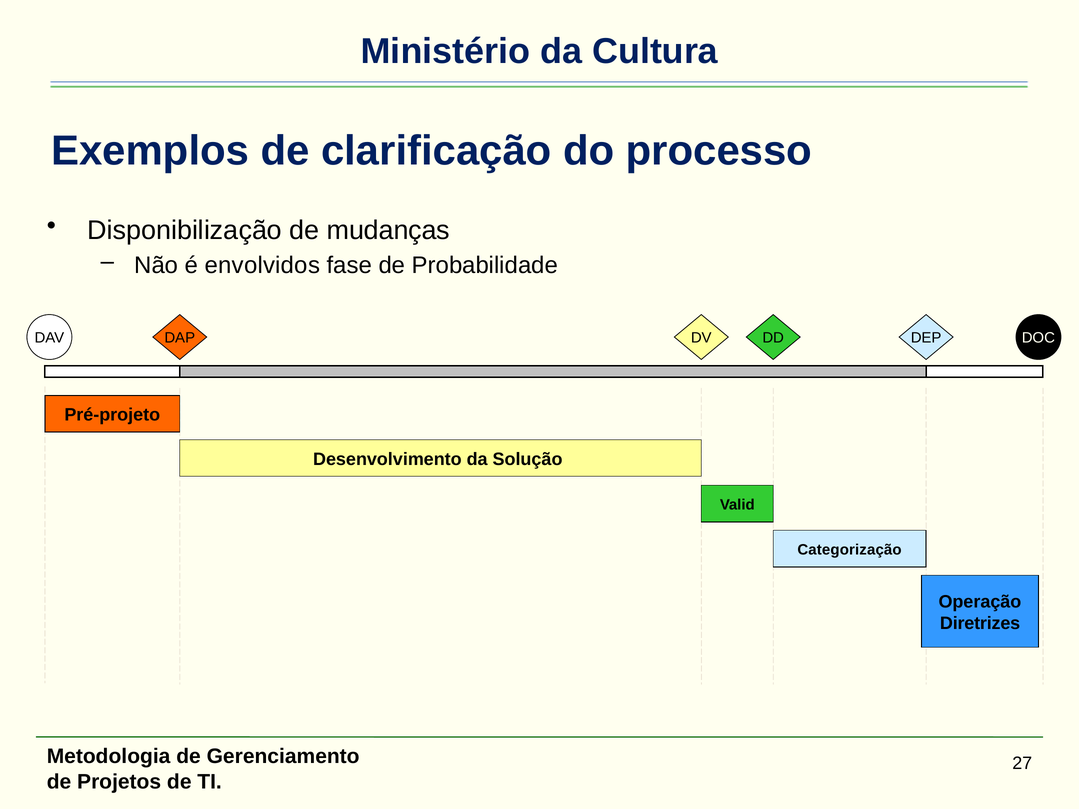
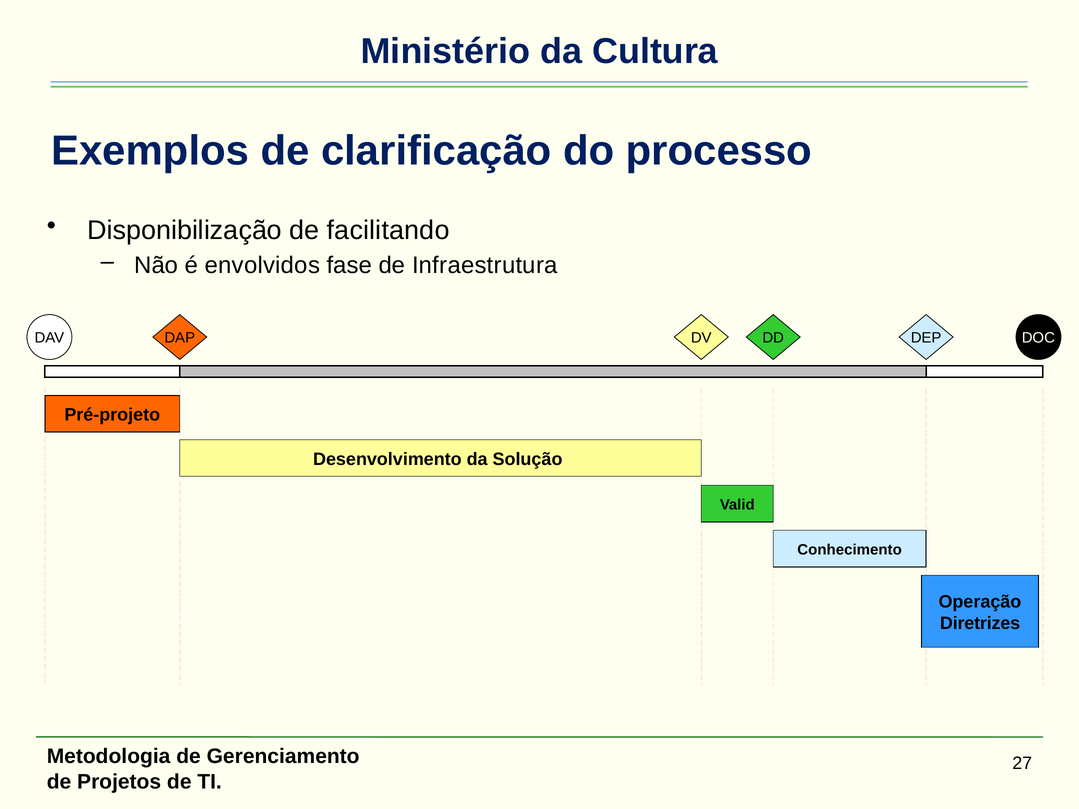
mudanças: mudanças -> facilitando (388, 230)
Probabilidade: Probabilidade -> Infraestrutura (485, 265)
Categorização: Categorização -> Conhecimento (850, 550)
